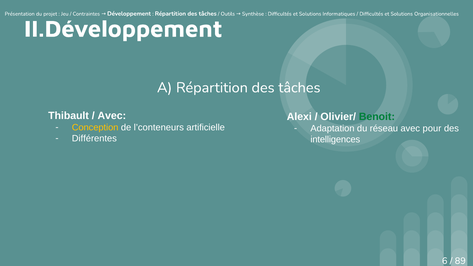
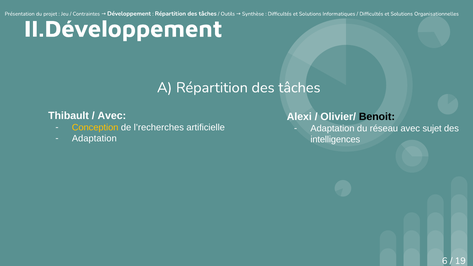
Benoit colour: green -> black (377, 117)
l’conteneurs: l’conteneurs -> l’recherches (159, 128)
pour: pour -> sujet (432, 129)
Différentes: Différentes -> Adaptation (94, 139)
89: 89 -> 19 (460, 261)
